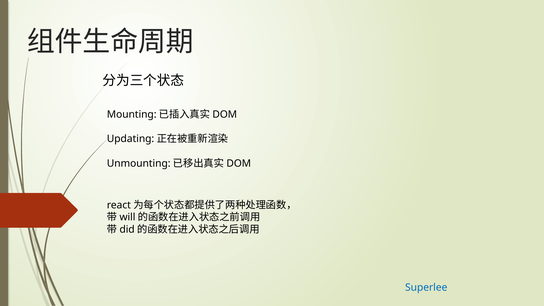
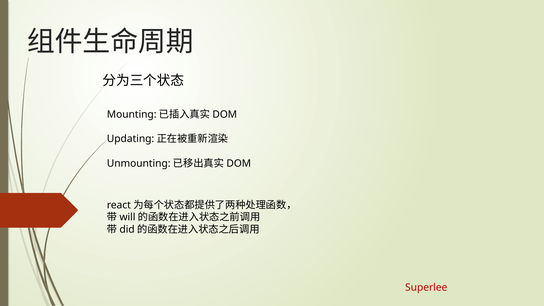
Superlee colour: blue -> red (426, 287)
